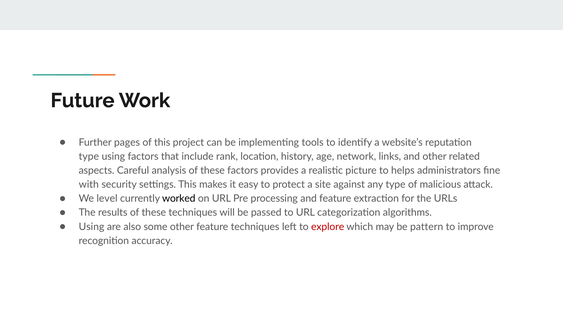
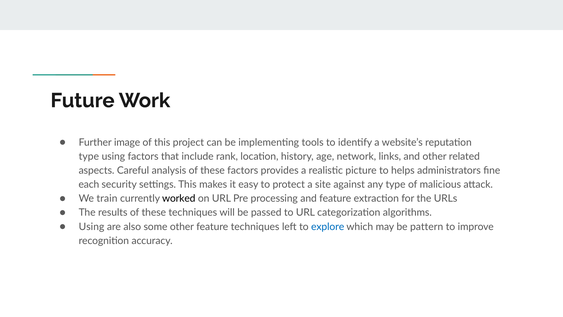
pages: pages -> image (127, 142)
with: with -> each (89, 184)
level: level -> train (107, 198)
explore colour: red -> blue (328, 226)
